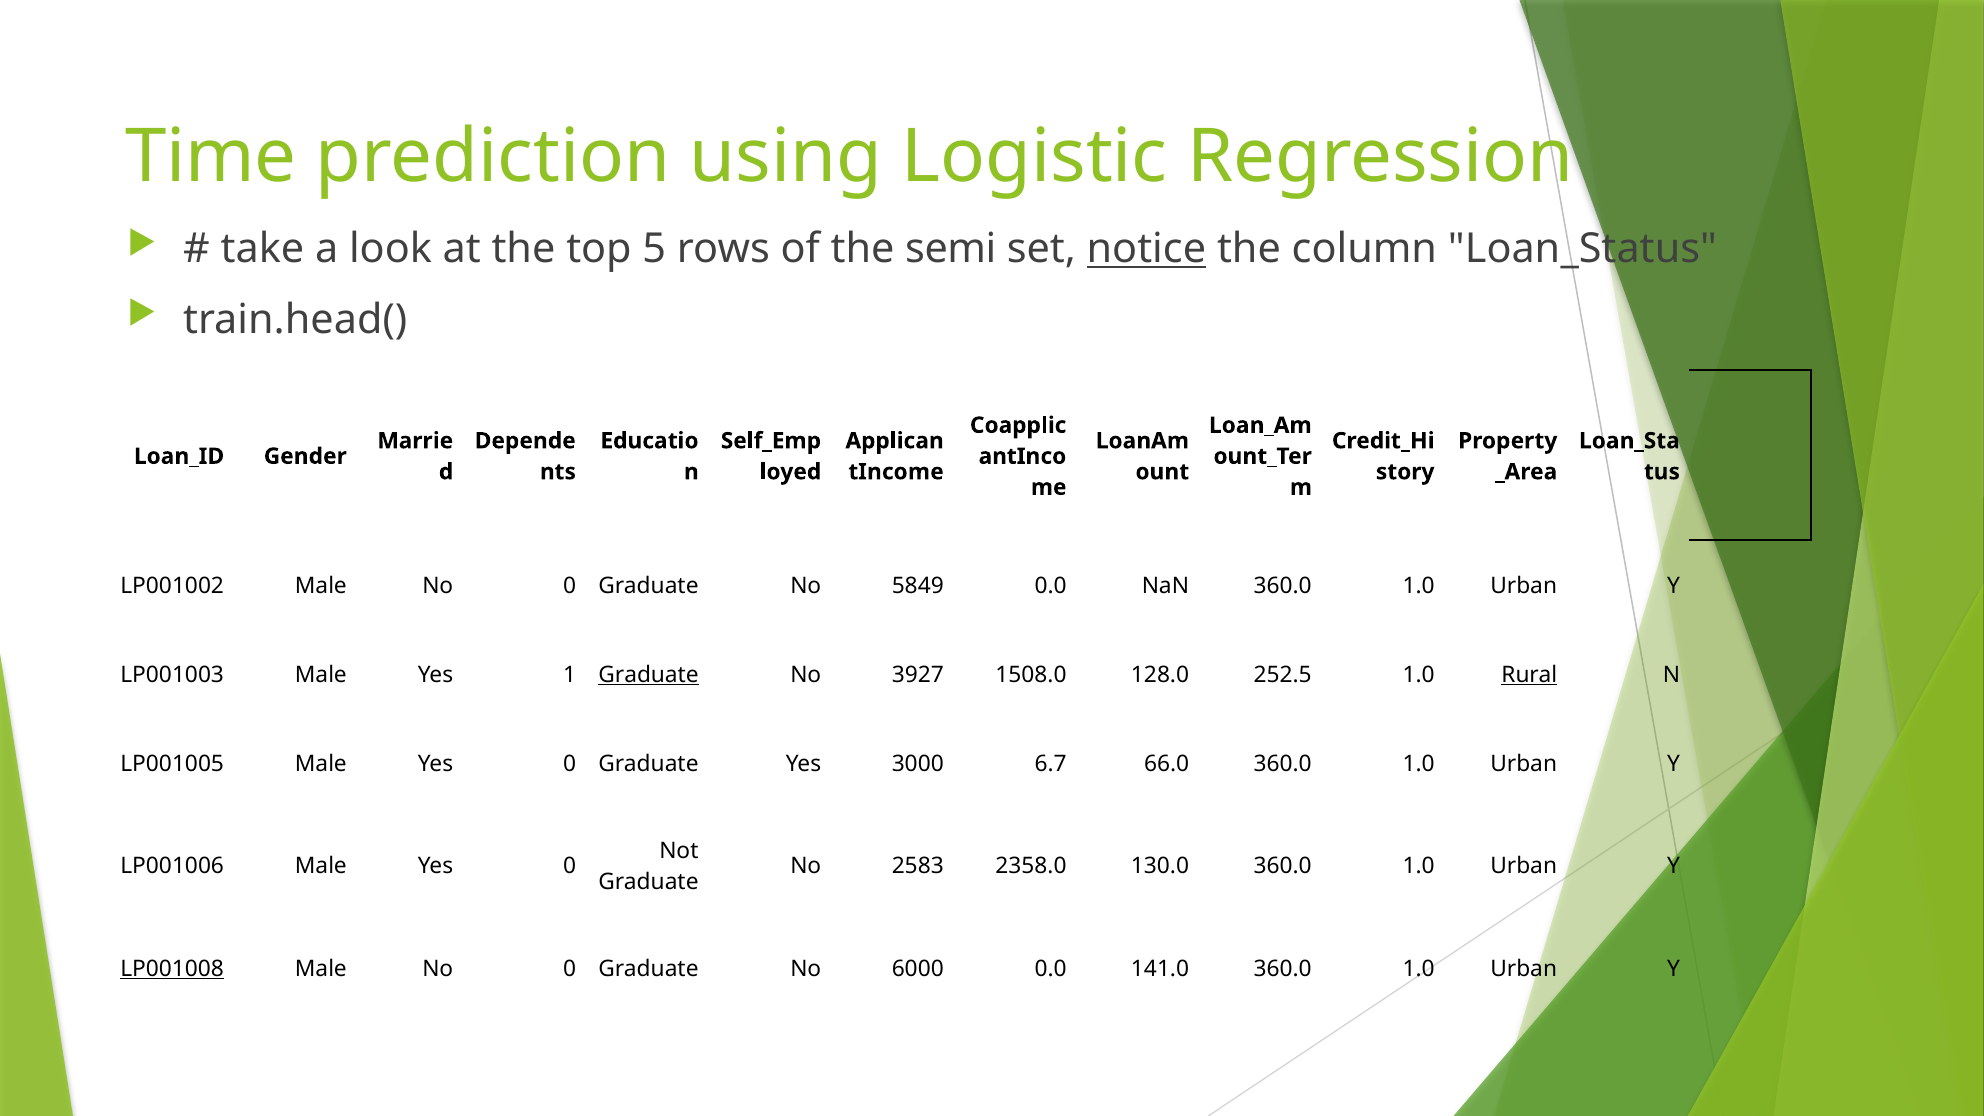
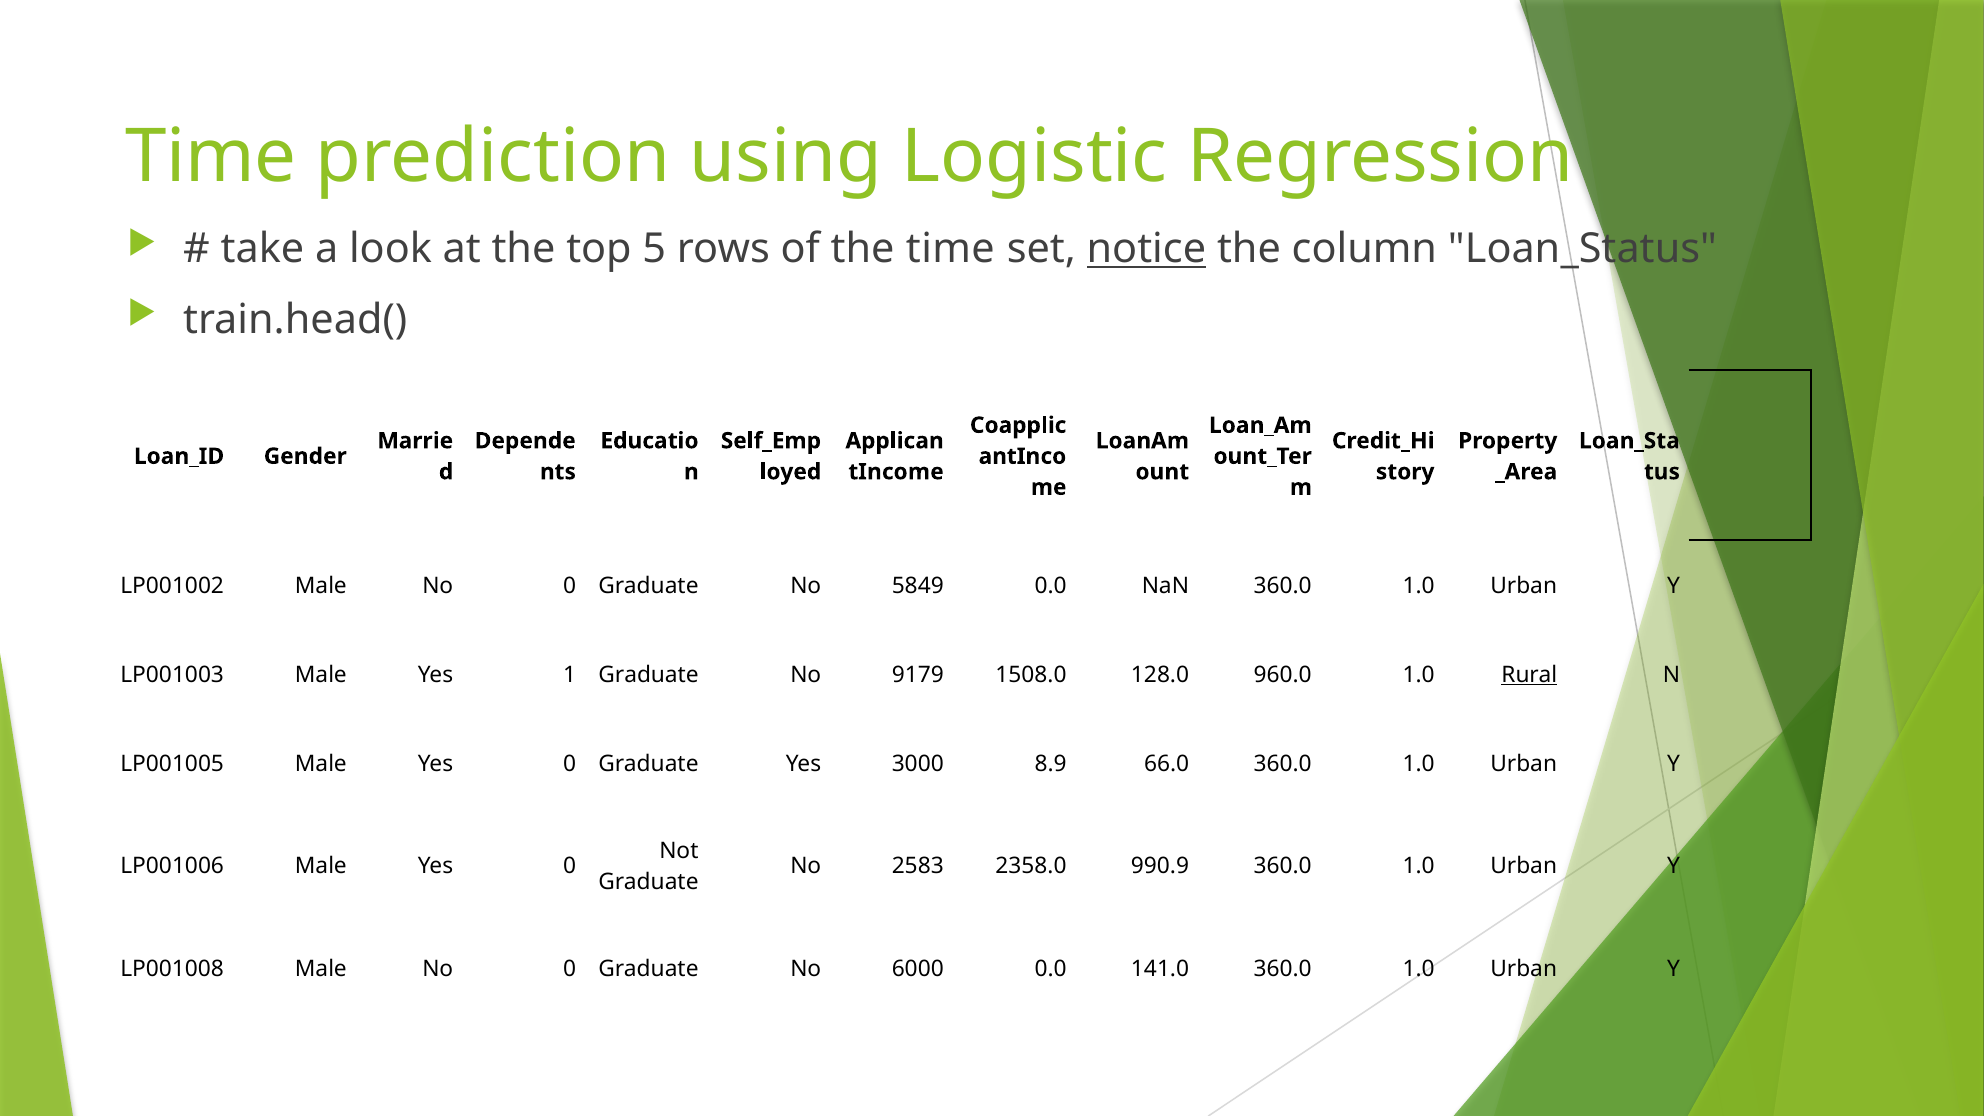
the semi: semi -> time (950, 249)
Graduate underline: present -> none (649, 675)
3927: 3927 -> 9179 (918, 675)
252.5: 252.5 -> 960.0 (1283, 675)
6.7: 6.7 -> 8.9 (1051, 764)
130.0: 130.0 -> 990.9 (1160, 866)
LP001008 underline: present -> none (172, 969)
